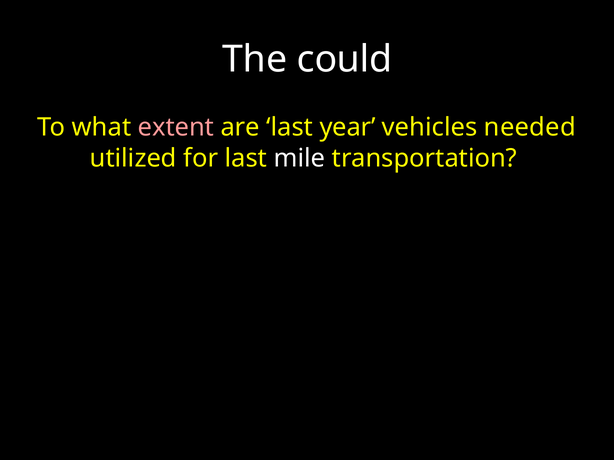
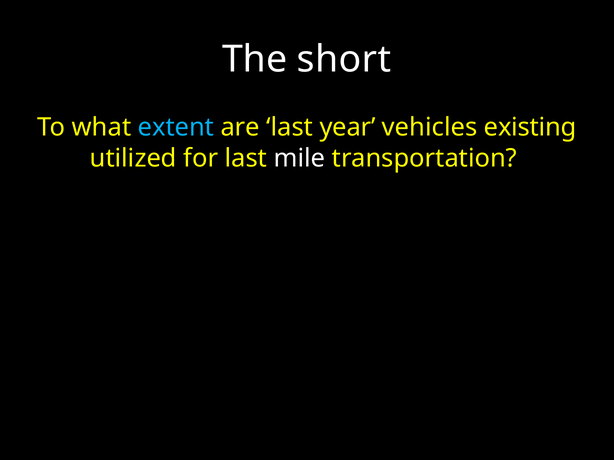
could: could -> short (344, 59)
extent colour: pink -> light blue (176, 128)
needed: needed -> existing (530, 128)
